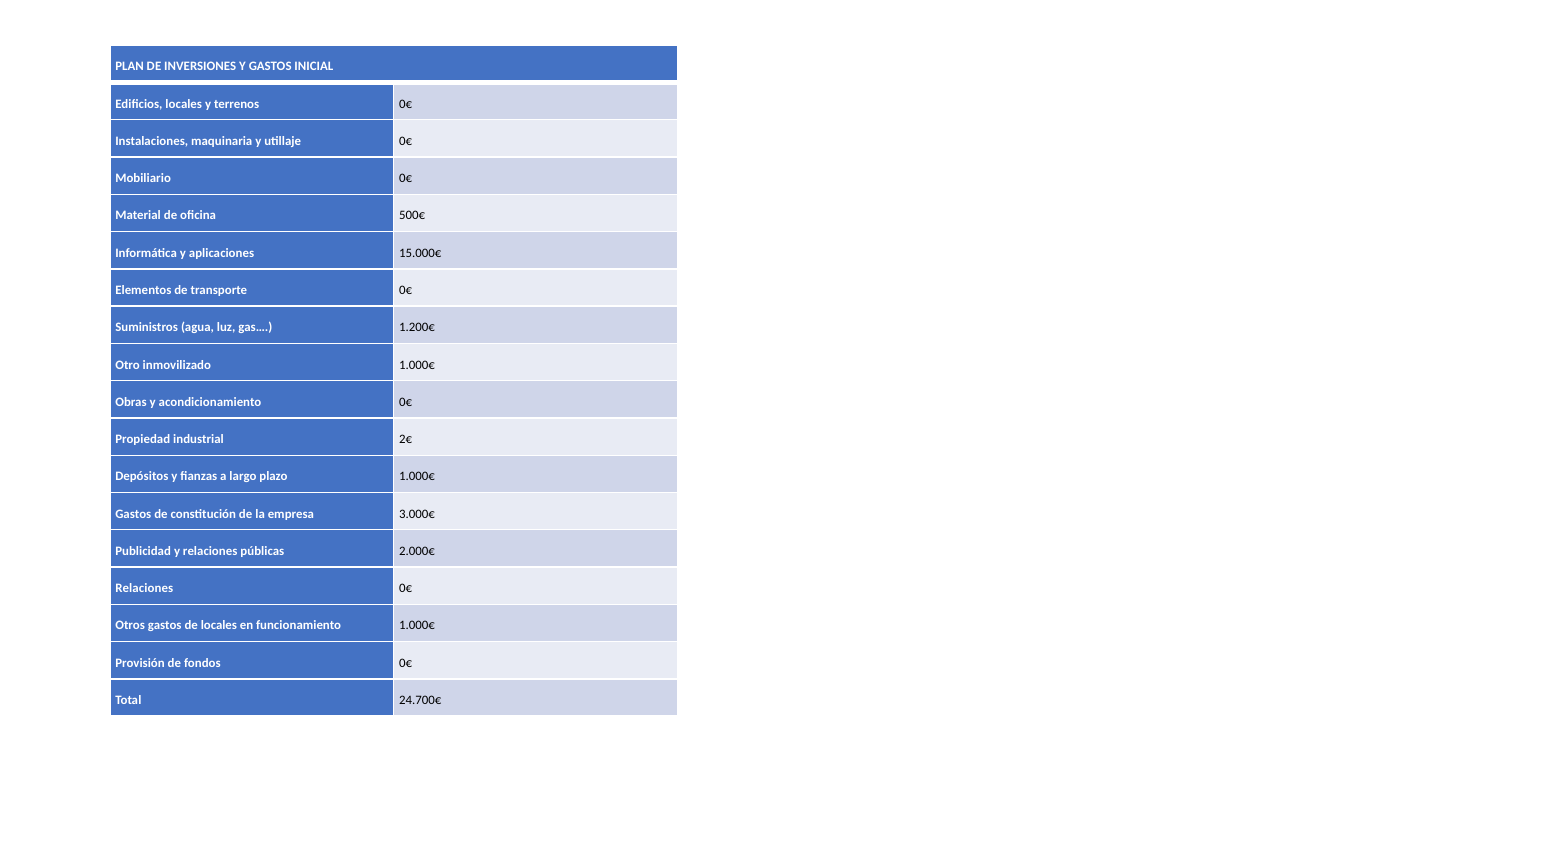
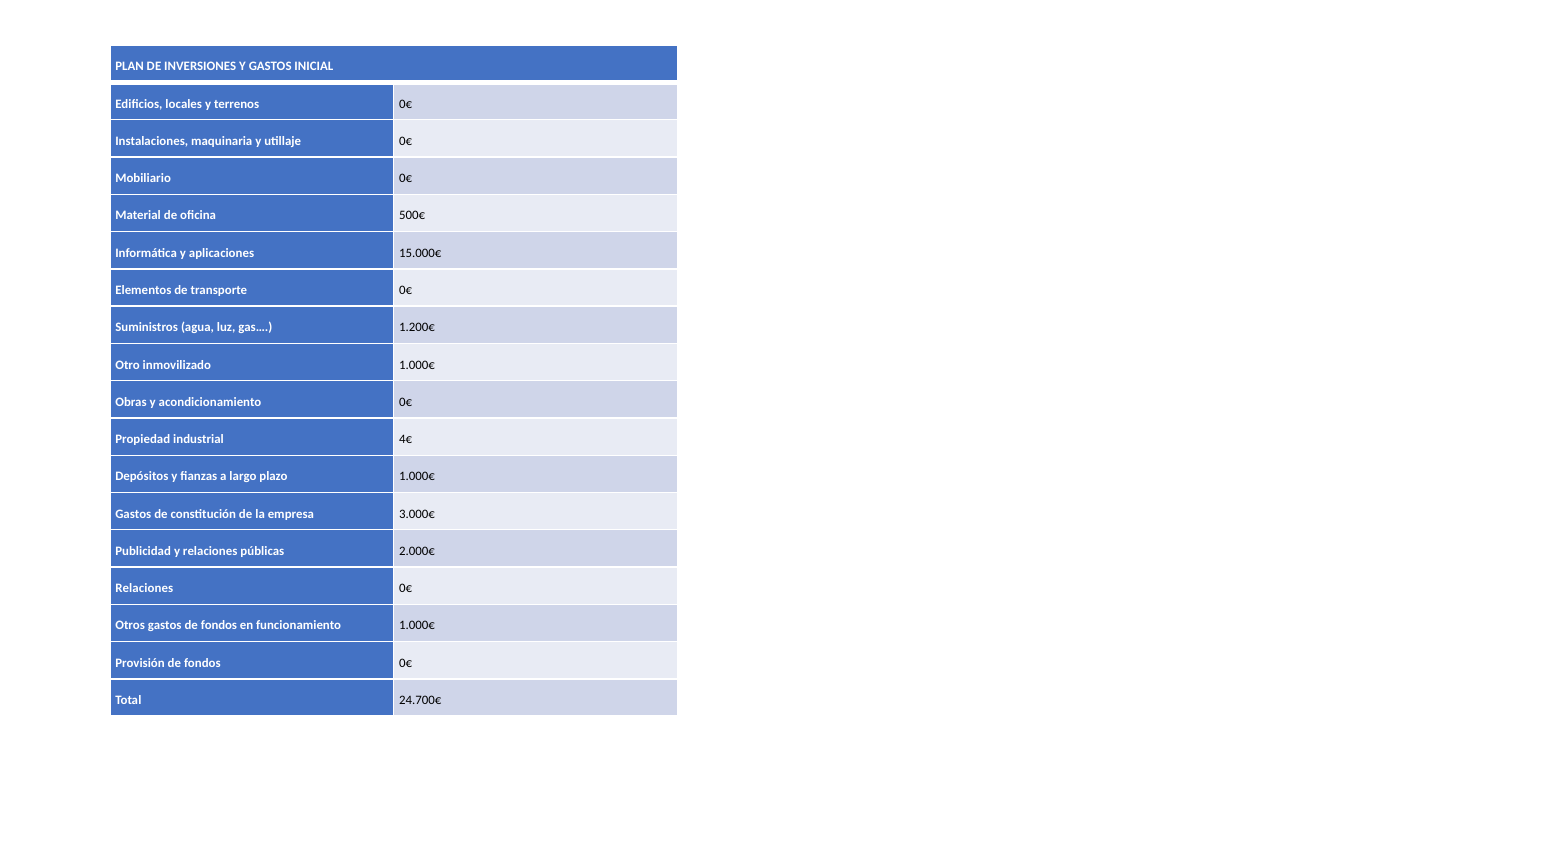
2€: 2€ -> 4€ (406, 439)
gastos de locales: locales -> fondos (219, 626)
